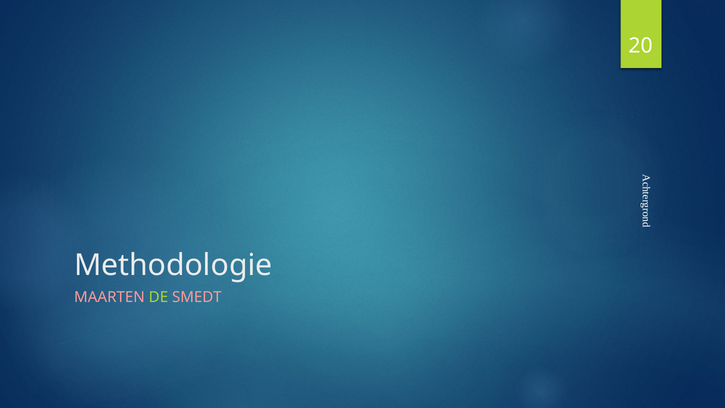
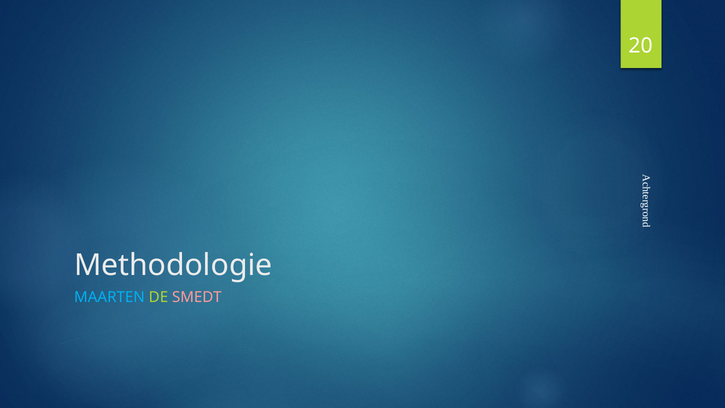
MAARTEN colour: pink -> light blue (109, 297)
